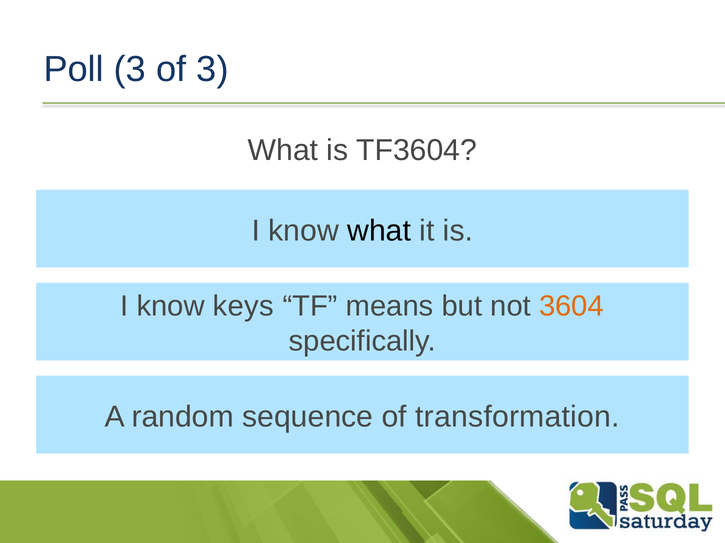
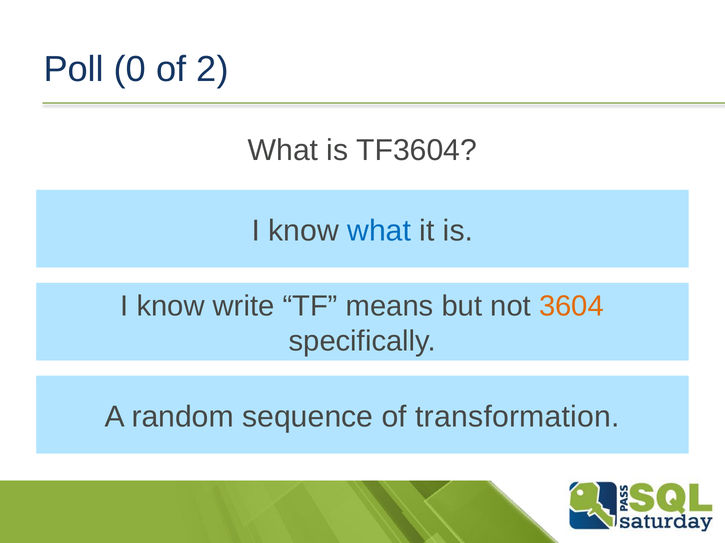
Poll 3: 3 -> 0 (130, 70)
of 3: 3 -> 2 (213, 70)
what colour: black -> blue (379, 231)
keys: keys -> write (244, 307)
